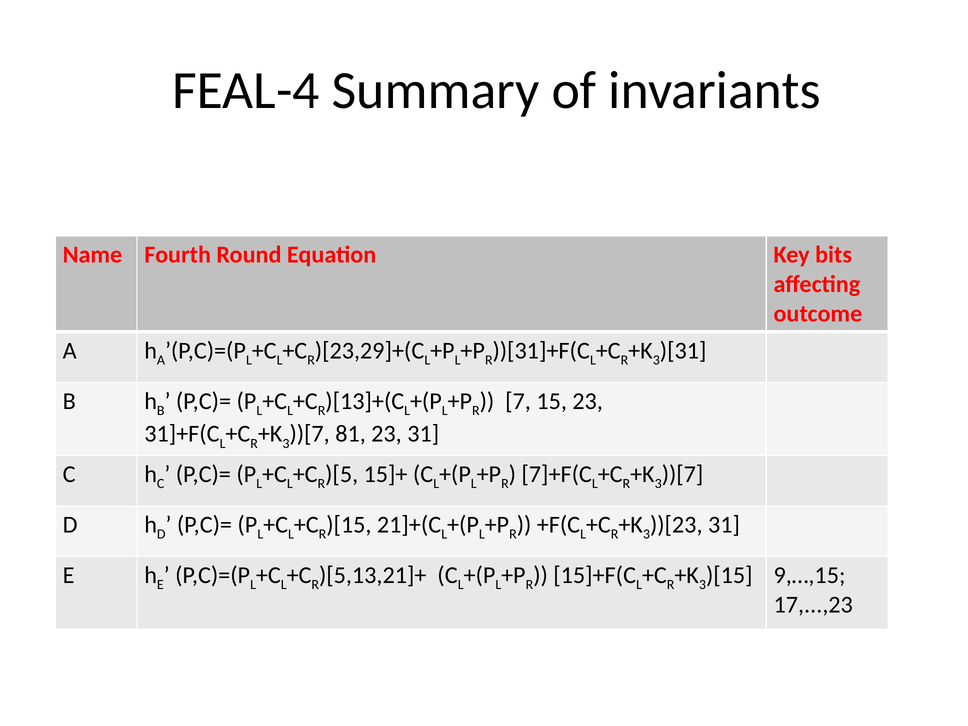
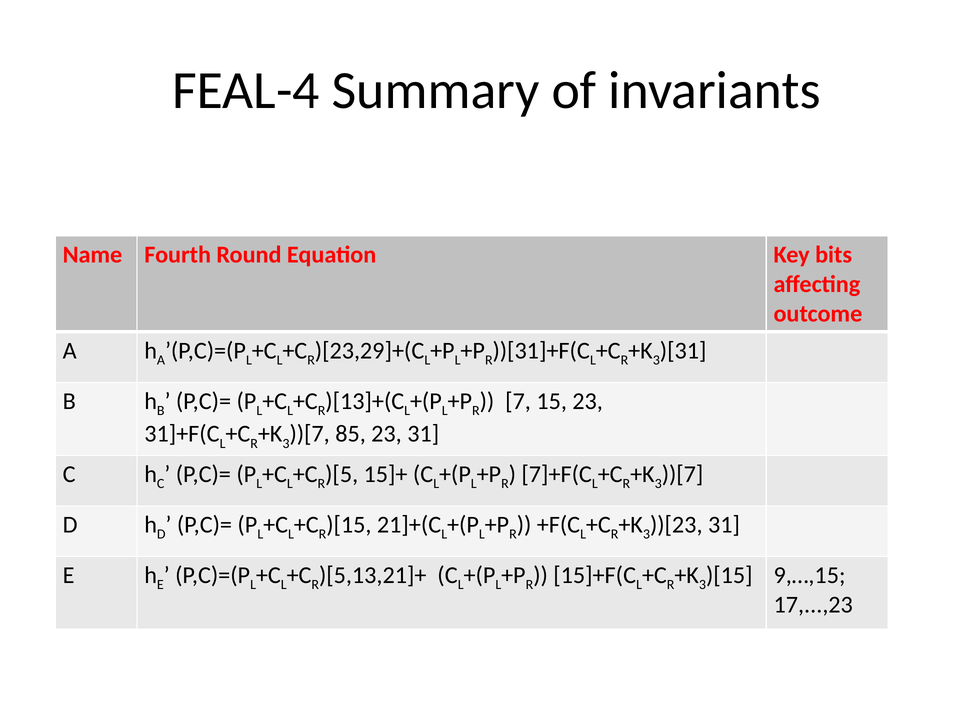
81: 81 -> 85 (351, 434)
